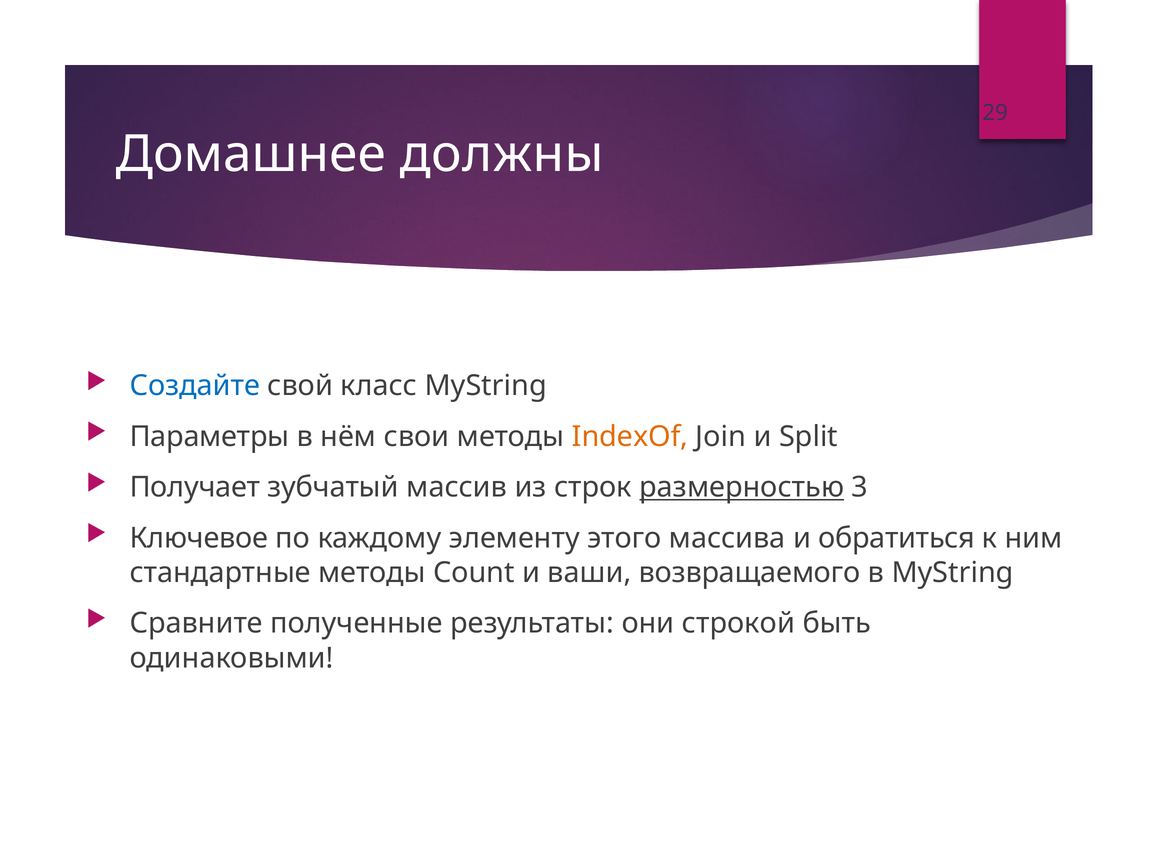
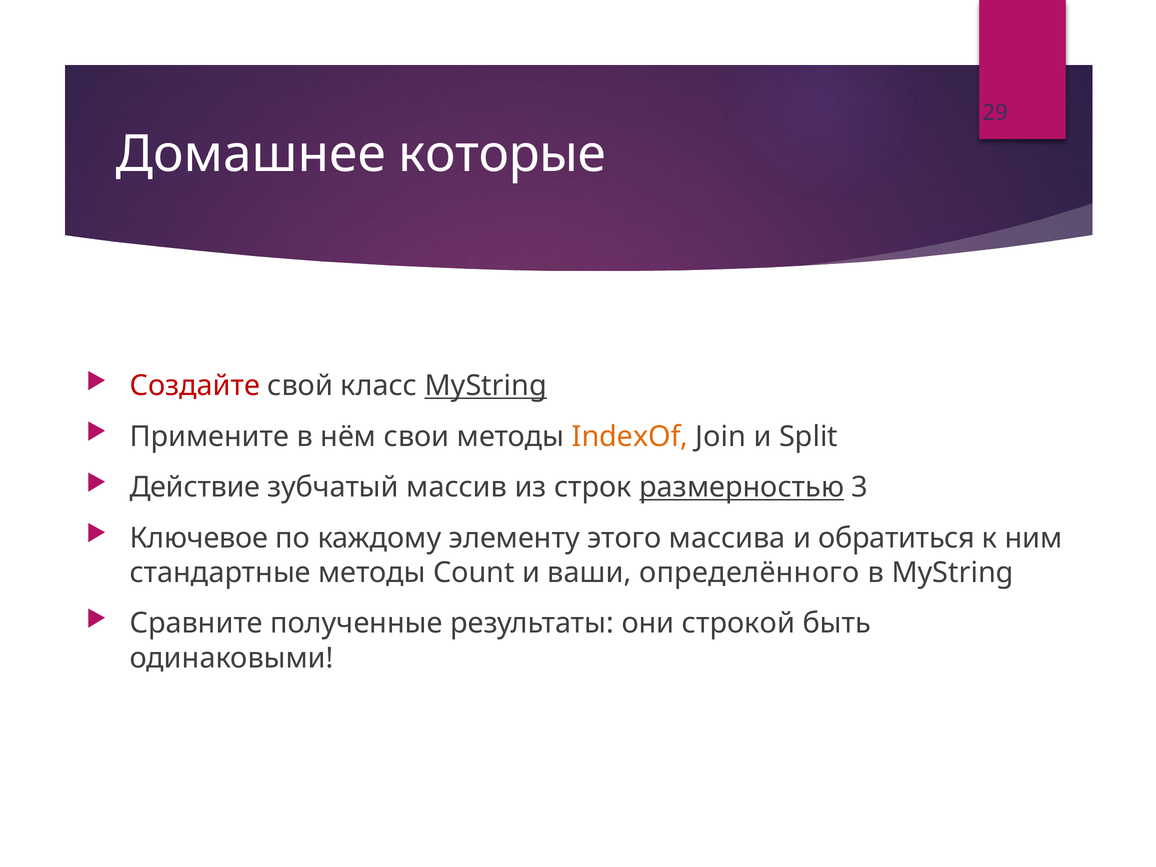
должны: должны -> которые (502, 154)
Создайте colour: blue -> red (195, 386)
MyString underline: none -> present (486, 386)
Параметры: Параметры -> Примените (209, 437)
Получает: Получает -> Действие (195, 487)
возвращаемого: возвращаемого -> определённого (749, 573)
